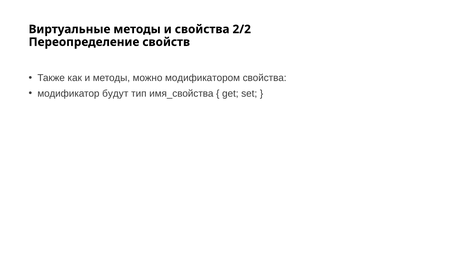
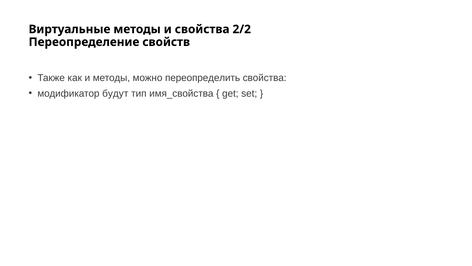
модификатором: модификатором -> переопределить (203, 78)
